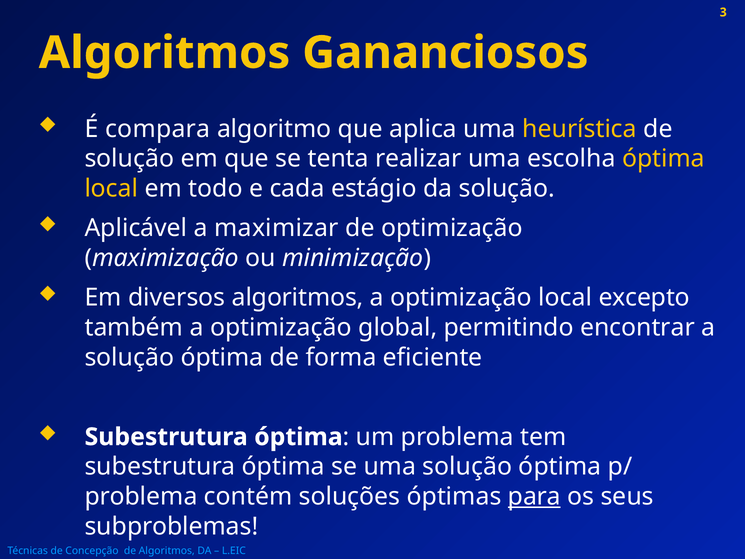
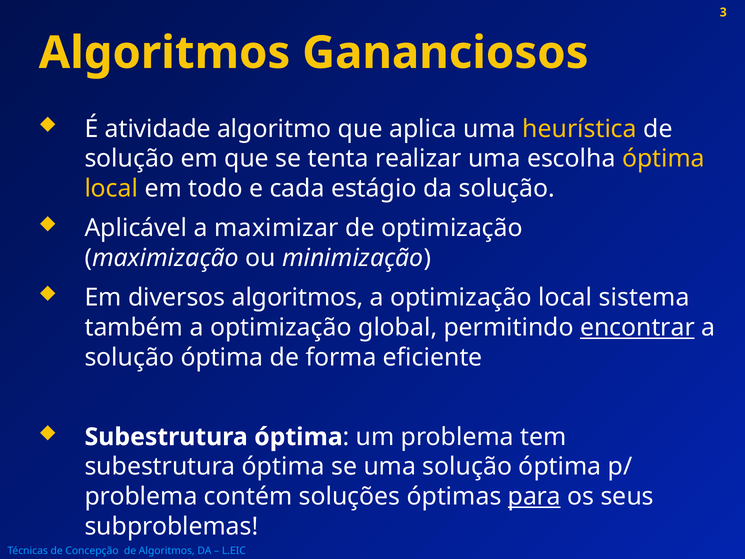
compara: compara -> atividade (158, 129)
excepto: excepto -> sistema (644, 298)
encontrar underline: none -> present (638, 327)
